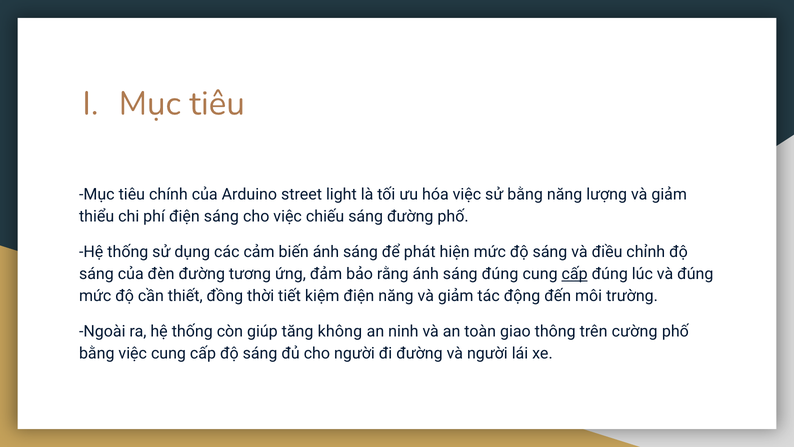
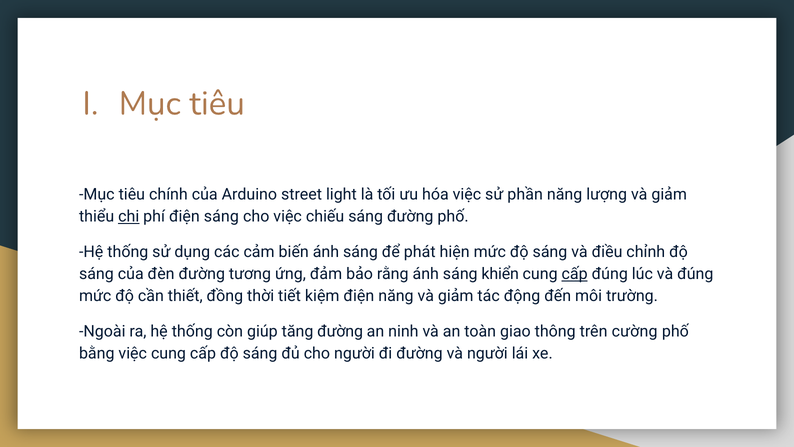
sử bằng: bằng -> phần (525, 194)
chi underline: none -> present (129, 216)
sáng đúng: đúng -> khiển (500, 274)
tăng không: không -> đường (340, 331)
